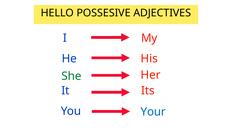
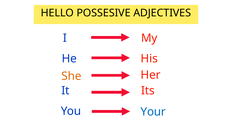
She colour: green -> orange (71, 76)
